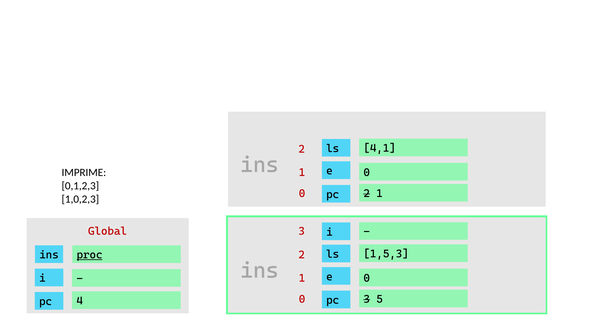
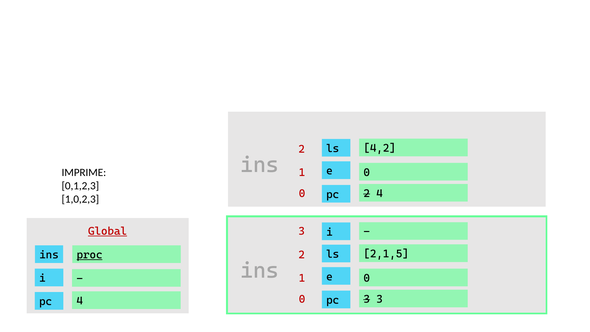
4,1: 4,1 -> 4,2 (380, 148)
2 1: 1 -> 4 (380, 193)
Global underline: none -> present (108, 231)
1,5,3: 1,5,3 -> 2,1,5 (386, 254)
3 5: 5 -> 3 (380, 299)
